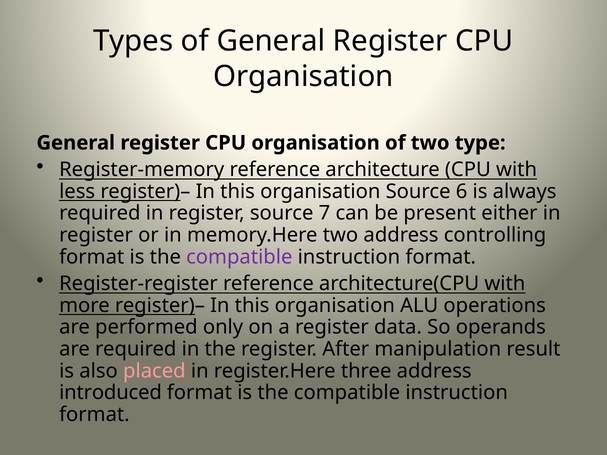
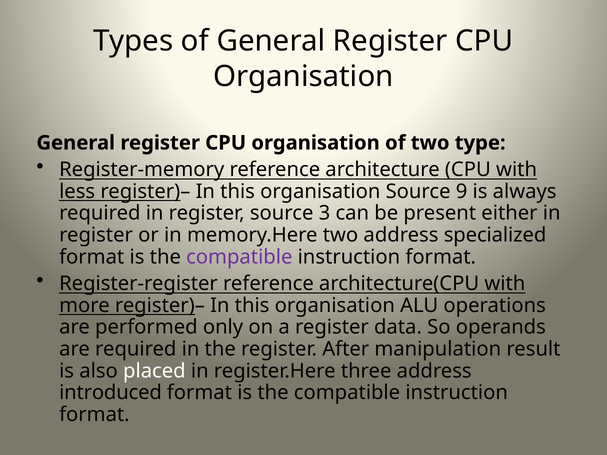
6: 6 -> 9 (462, 191)
7: 7 -> 3 (324, 213)
controlling: controlling -> specialized (495, 235)
placed colour: pink -> white (154, 371)
